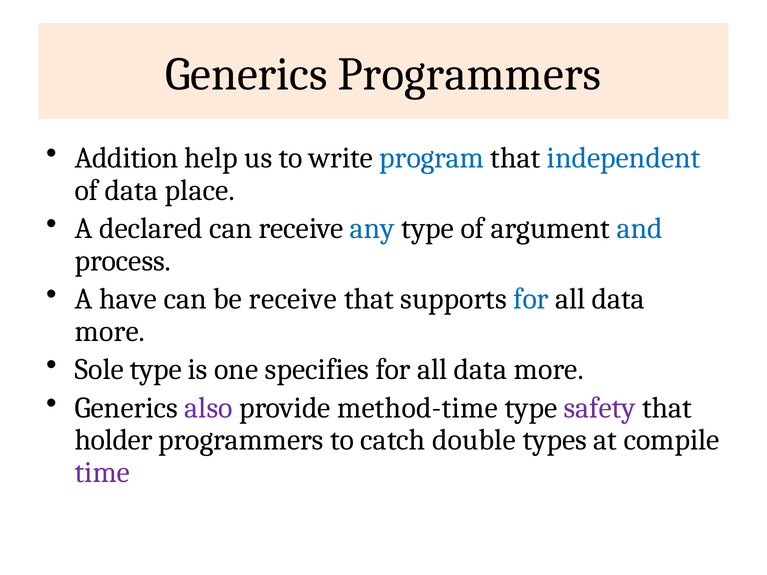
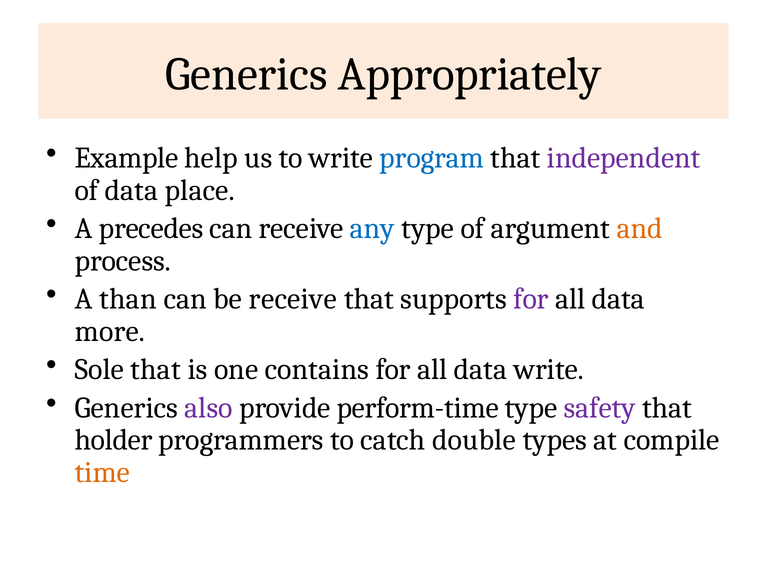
Generics Programmers: Programmers -> Appropriately (470, 74)
Addition: Addition -> Example (127, 158)
independent colour: blue -> purple (624, 158)
declared: declared -> precedes (151, 229)
and colour: blue -> orange (640, 229)
have: have -> than (128, 299)
for colour: blue -> purple (531, 299)
Sole type: type -> that (156, 370)
specifies: specifies -> contains (317, 370)
more: more -> write (549, 370)
method-time: method-time -> perform-time (418, 408)
time colour: purple -> orange (102, 473)
